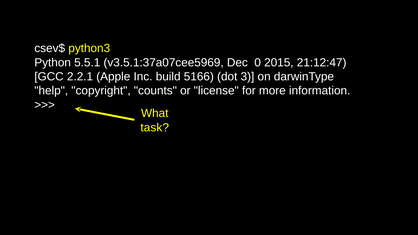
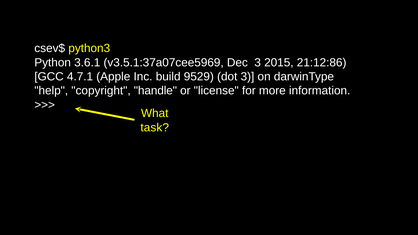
5.5.1: 5.5.1 -> 3.6.1 (87, 63)
Dec 0: 0 -> 3 (258, 63)
21:12:47: 21:12:47 -> 21:12:86 (322, 63)
2.2.1: 2.2.1 -> 4.7.1 (80, 77)
5166: 5166 -> 9529 (199, 77)
counts: counts -> handle (155, 91)
